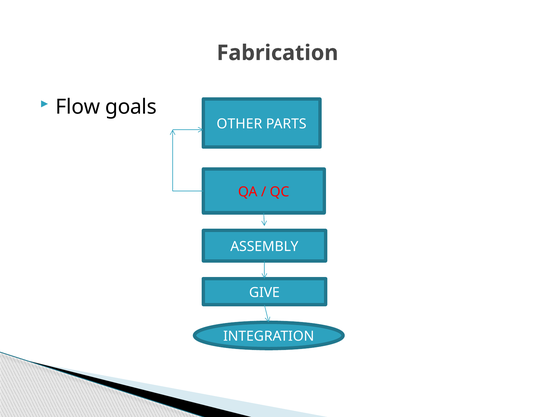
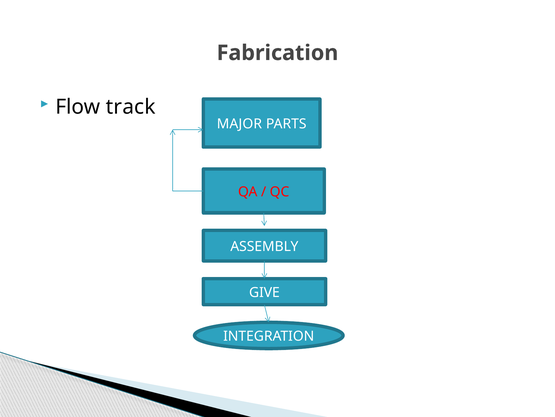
goals: goals -> track (131, 107)
OTHER: OTHER -> MAJOR (239, 124)
